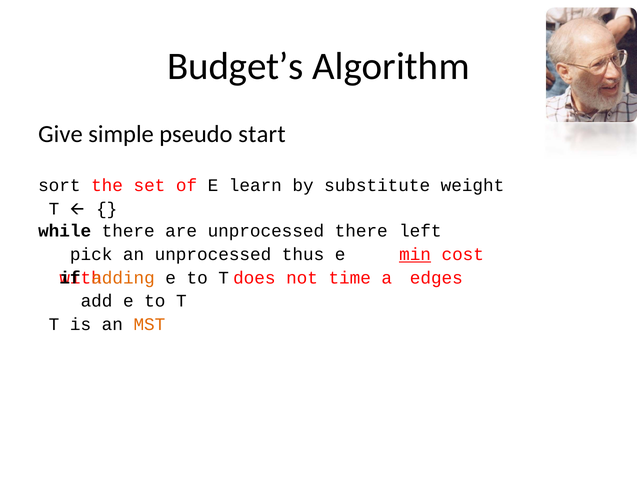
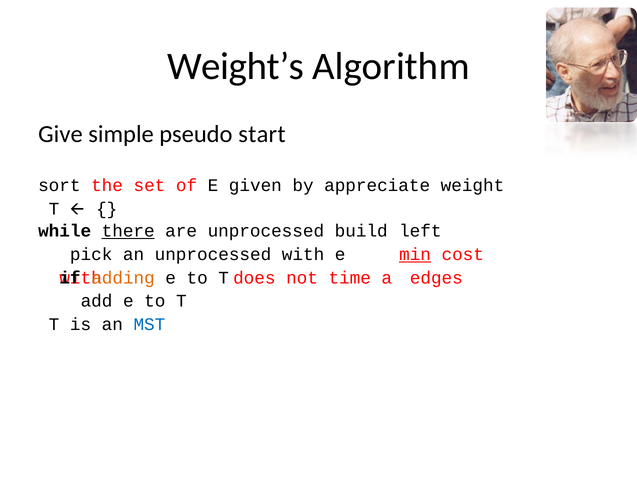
Budget’s: Budget’s -> Weight’s (236, 66)
learn: learn -> given (255, 185)
substitute: substitute -> appreciate (377, 185)
there underline: none -> present (128, 231)
unprocessed there: there -> build (361, 231)
unprocessed thus: thus -> with (303, 254)
MST colour: orange -> blue (149, 325)
